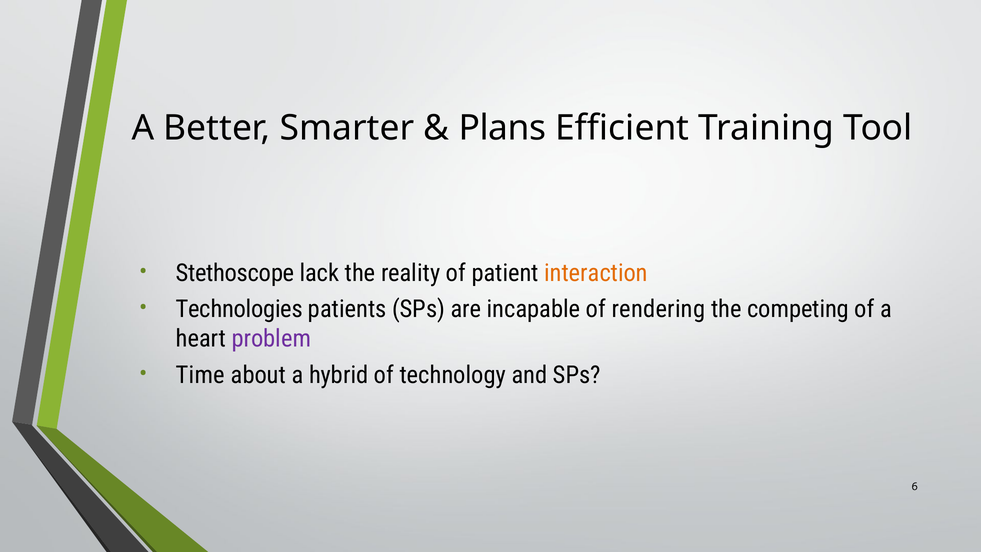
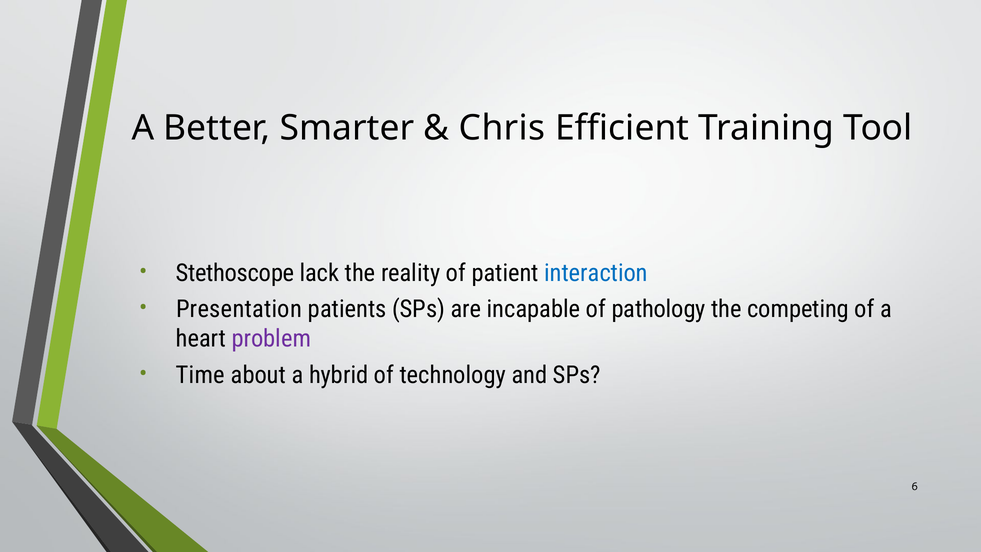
Plans: Plans -> Chris (502, 128)
interaction colour: orange -> blue (596, 273)
Technologies: Technologies -> Presentation (239, 309)
rendering: rendering -> pathology (659, 309)
